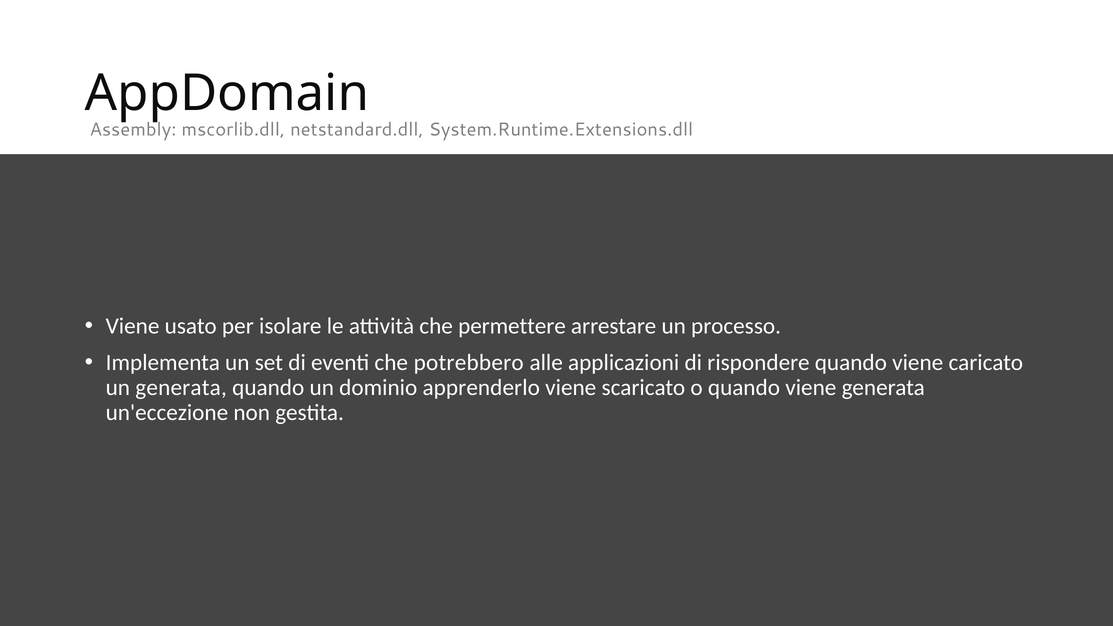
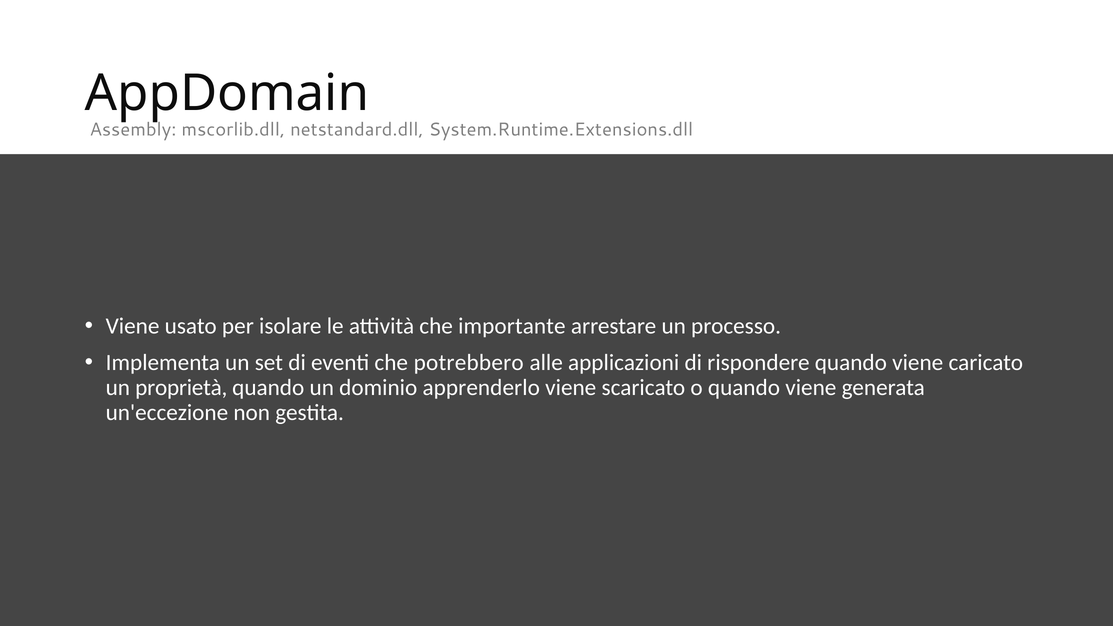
permettere: permettere -> importante (512, 326)
un generata: generata -> proprietà (181, 388)
